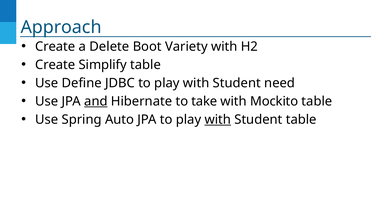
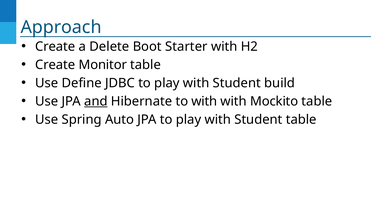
Variety: Variety -> Starter (186, 46)
Simplify: Simplify -> Monitor (103, 65)
need: need -> build (280, 83)
to take: take -> with (204, 101)
with underline: present -> none (218, 119)
